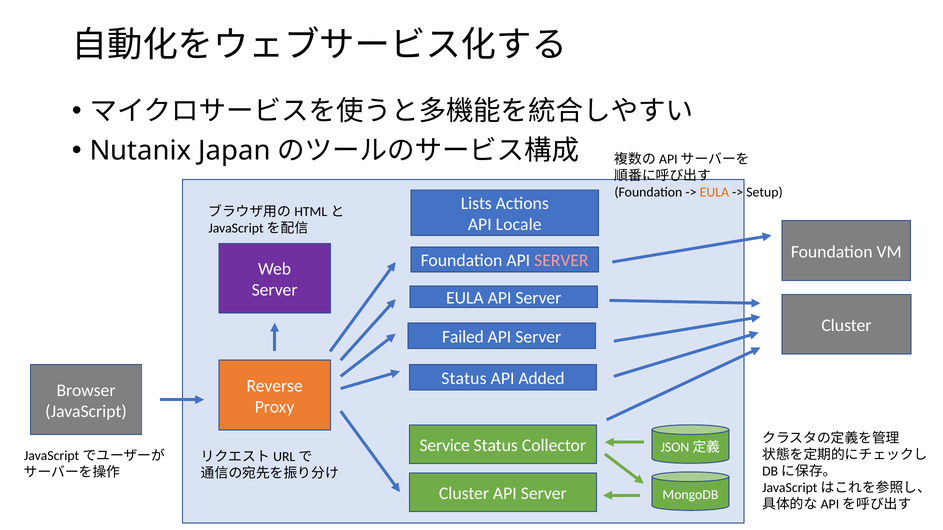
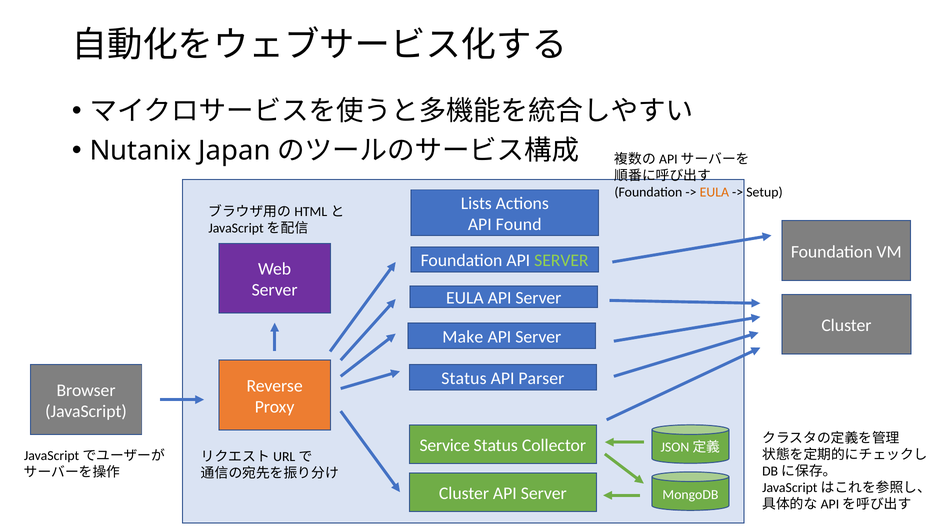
Locale: Locale -> Found (519, 225)
SERVER colour: pink -> light green (561, 261)
Failed: Failed -> Make (463, 337)
Added: Added -> Parser (541, 379)
